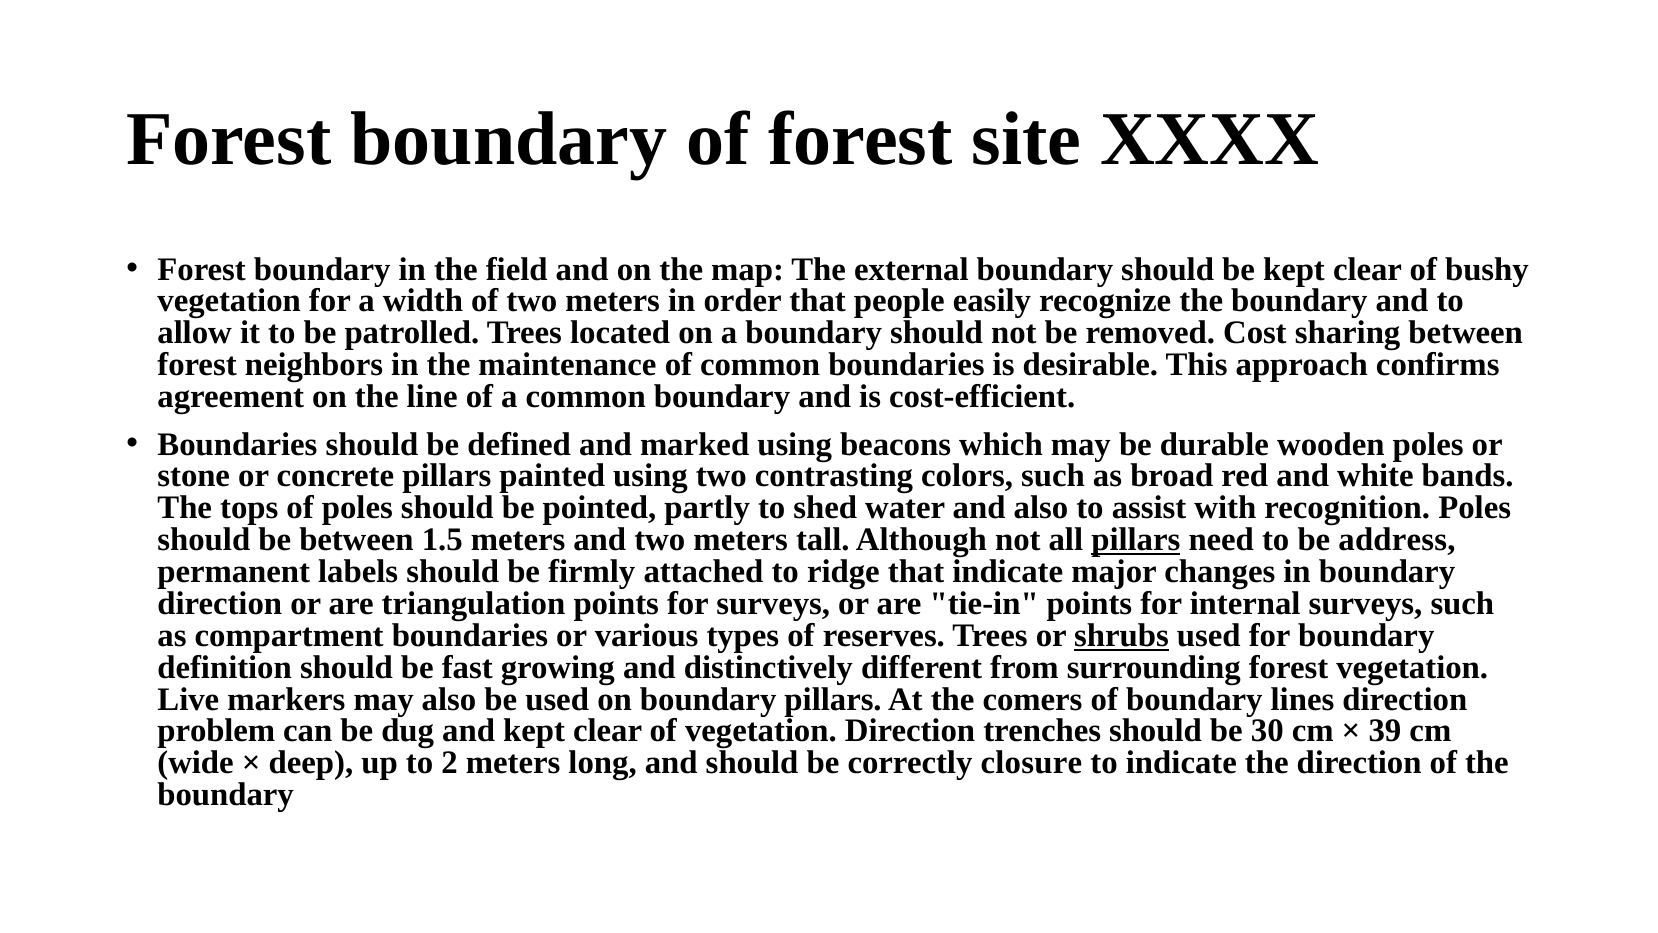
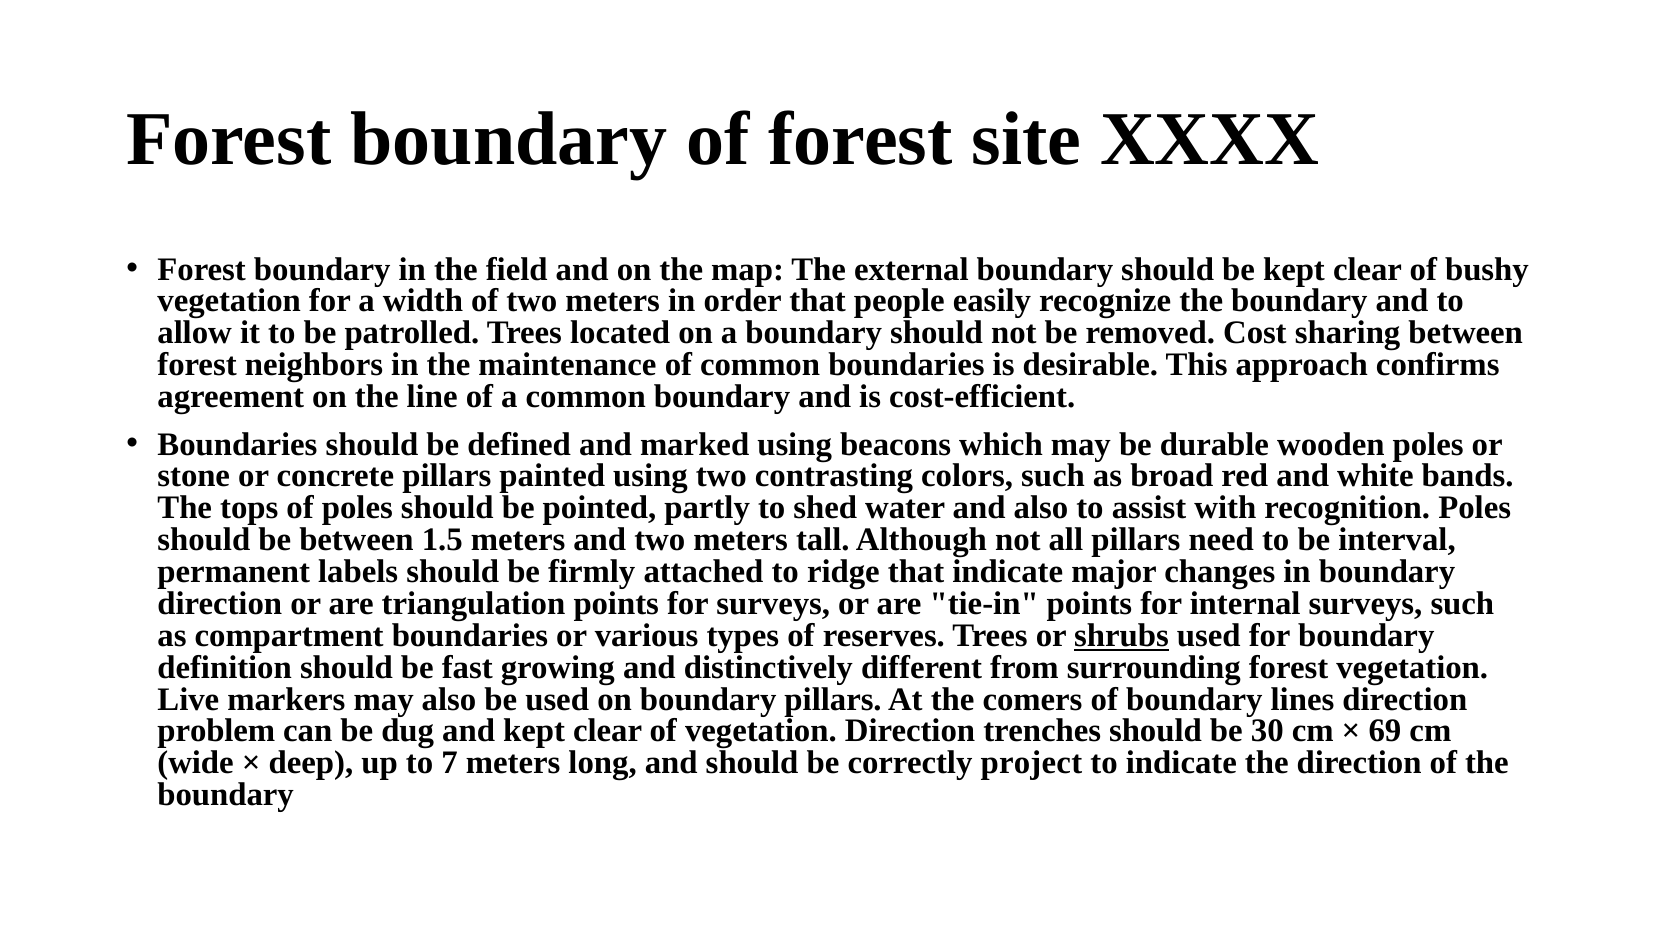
pillars underline: present -> none (1136, 540)
address: address -> interval (1397, 540)
39: 39 -> 69 (1385, 731)
2: 2 -> 7 (450, 763)
closure: closure -> project (1031, 763)
